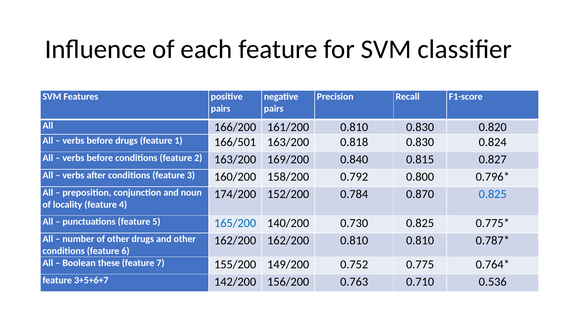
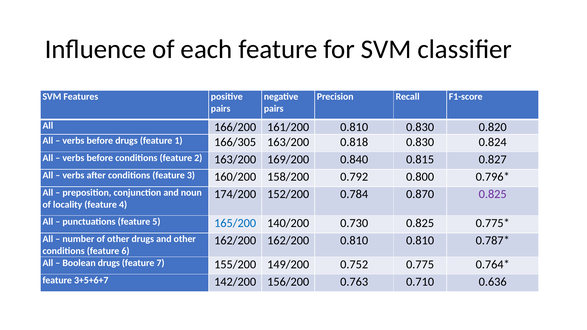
166/501: 166/501 -> 166/305 (235, 142)
0.825 colour: blue -> purple (493, 194)
Boolean these: these -> drugs (109, 263)
0.536: 0.536 -> 0.636 (493, 282)
